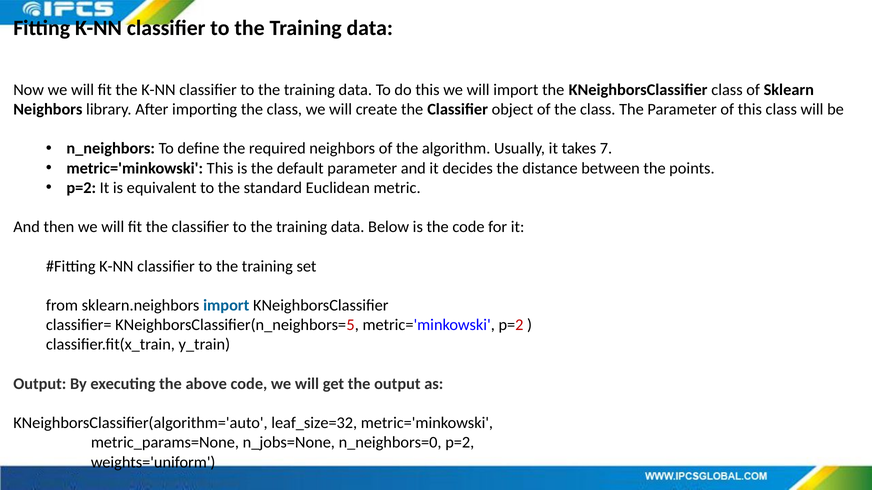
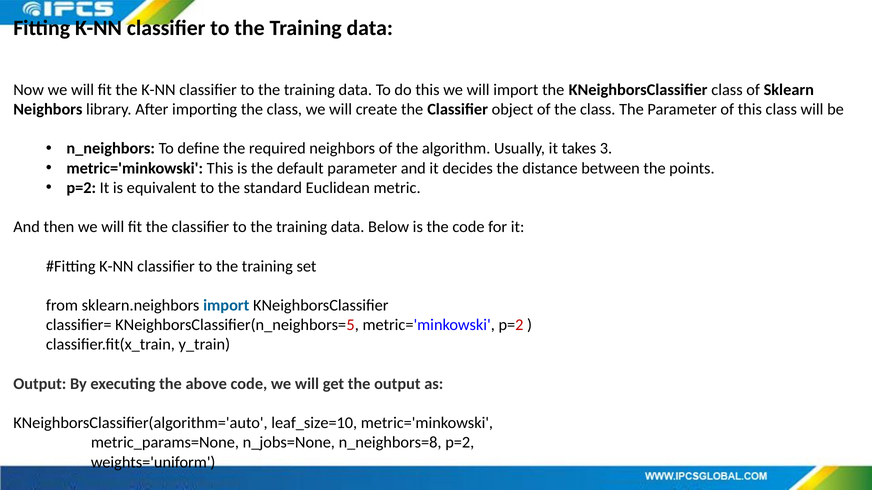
7: 7 -> 3 (606, 149)
leaf_size=32: leaf_size=32 -> leaf_size=10 (314, 423)
n_neighbors=0: n_neighbors=0 -> n_neighbors=8 (390, 443)
